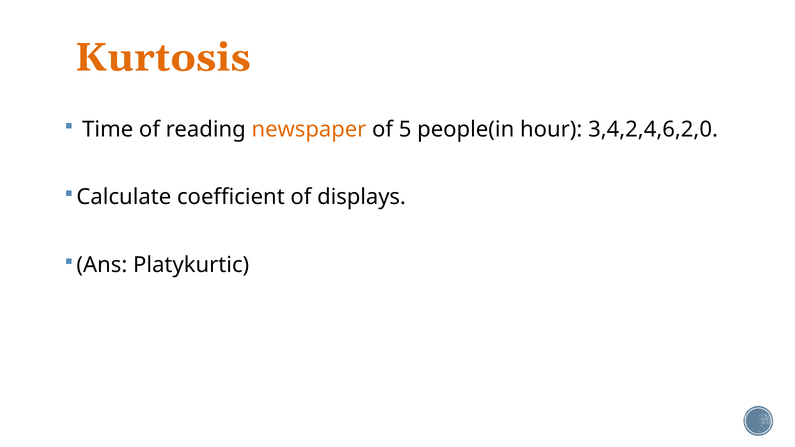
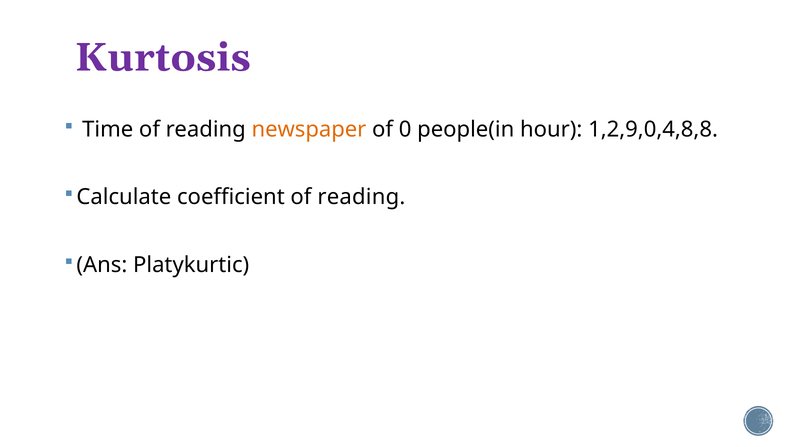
Kurtosis colour: orange -> purple (163, 58)
5: 5 -> 0 (405, 130)
3,4,2,4,6,2,0: 3,4,2,4,6,2,0 -> 1,2,9,0,4,8,8 (653, 130)
coefficient of displays: displays -> reading (361, 197)
